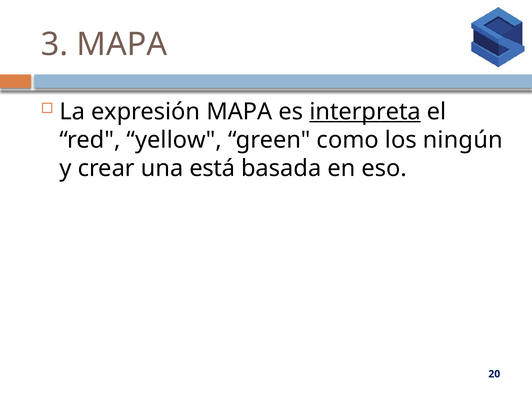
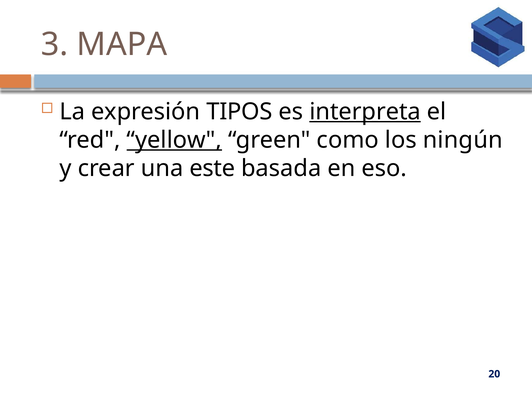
expresión MAPA: MAPA -> TIPOS (239, 112)
yellow underline: none -> present (174, 140)
está: está -> este (212, 168)
